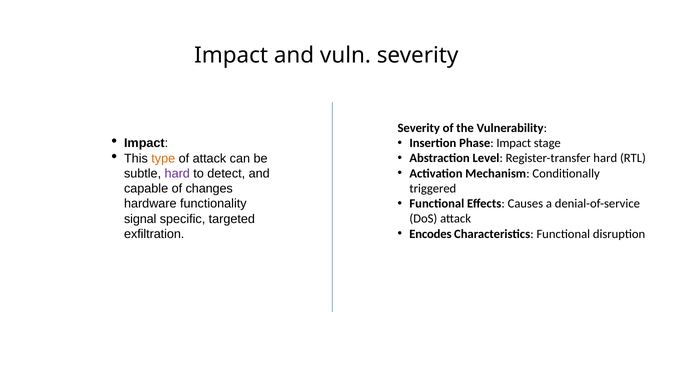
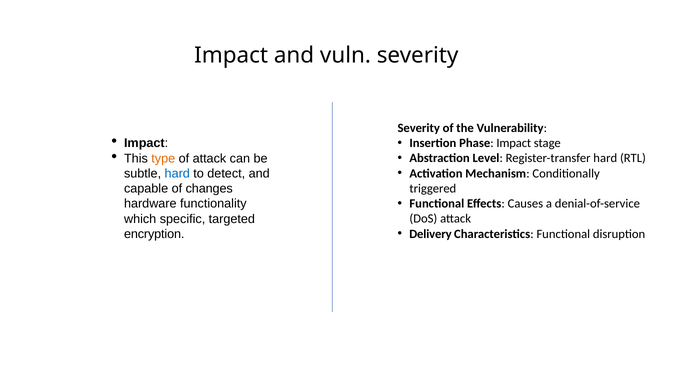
hard colour: purple -> blue (177, 174)
signal: signal -> which (140, 219)
Encodes: Encodes -> Delivery (430, 234)
exfiltration: exfiltration -> encryption (154, 234)
